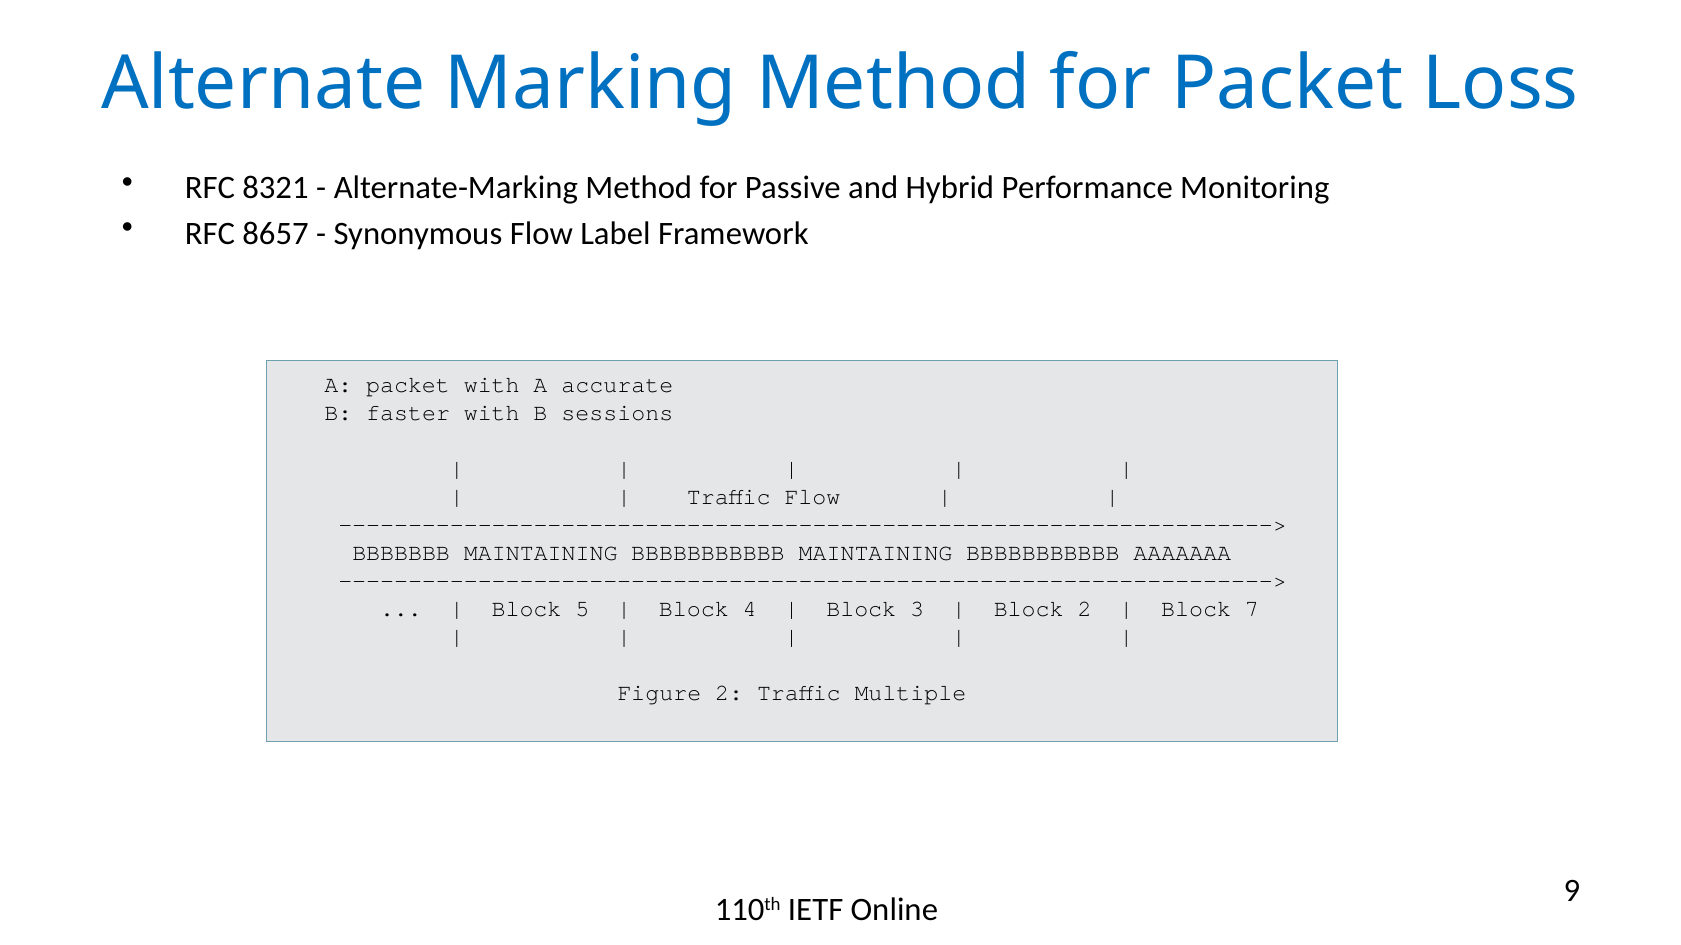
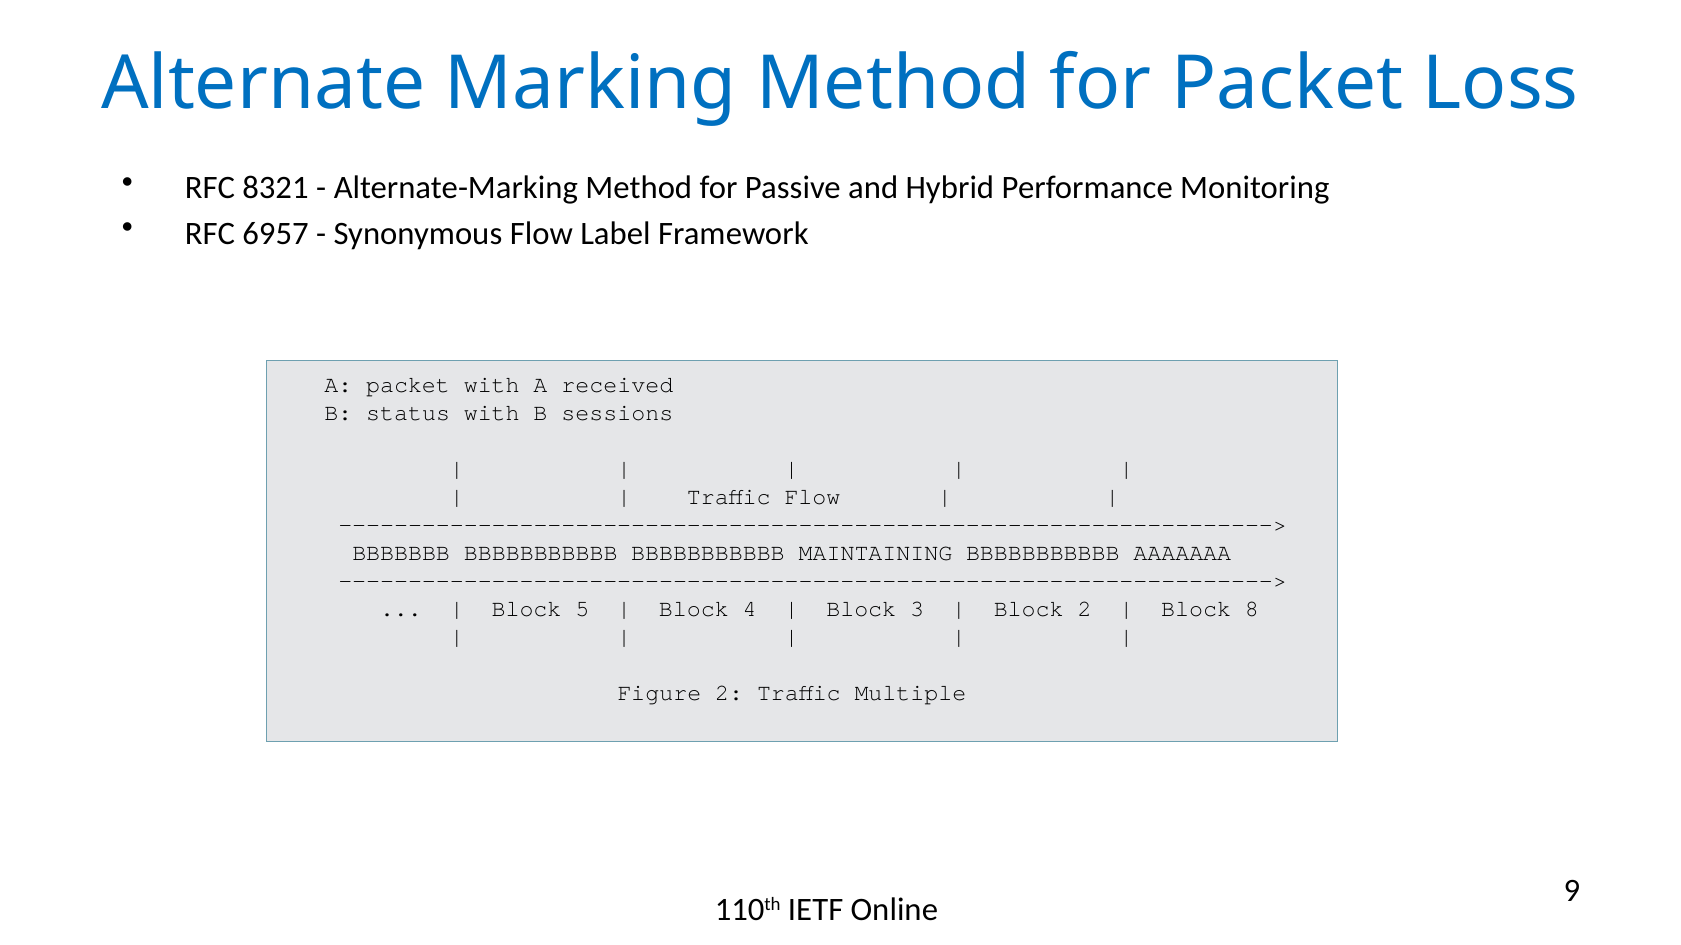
8657: 8657 -> 6957 (276, 234)
accurate: accurate -> received (617, 385)
faster: faster -> status (408, 413)
BBBBBBB MAINTAINING: MAINTAINING -> BBBBBBBBBBB (541, 553)
7: 7 -> 8 (1252, 609)
